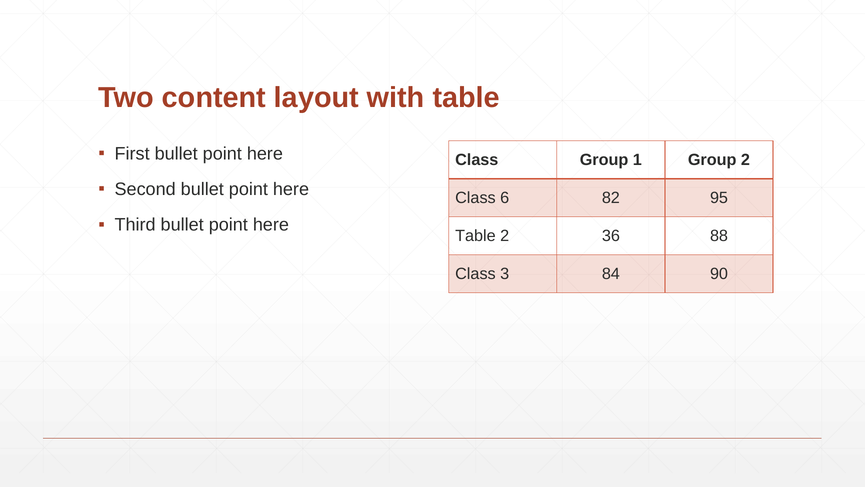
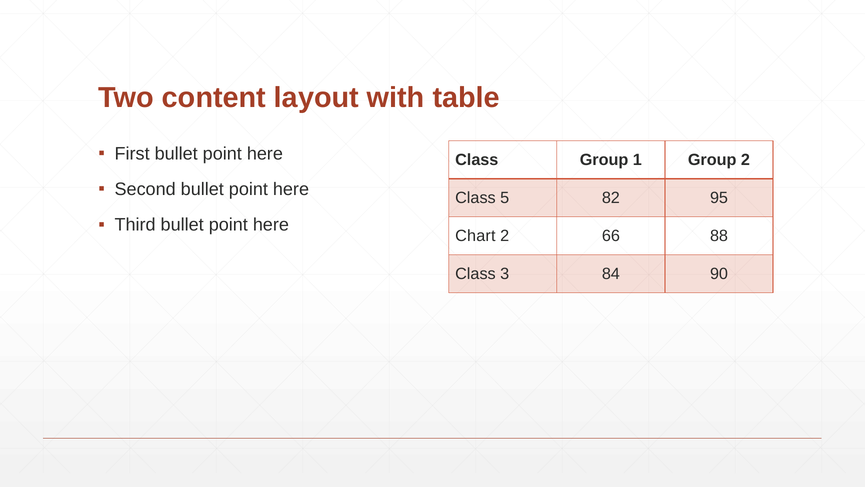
6: 6 -> 5 (505, 198)
Table: Table -> Chart (475, 236)
36: 36 -> 66 (611, 236)
